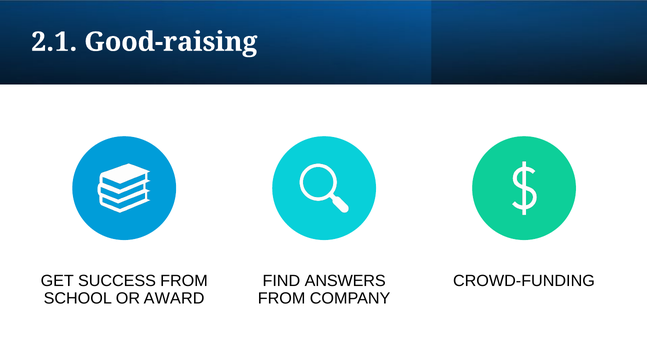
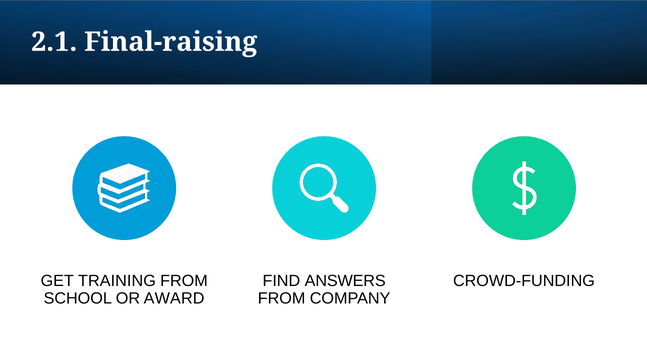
Good-raising: Good-raising -> Final-raising (171, 42)
SUCCESS: SUCCESS -> TRAINING (117, 281)
